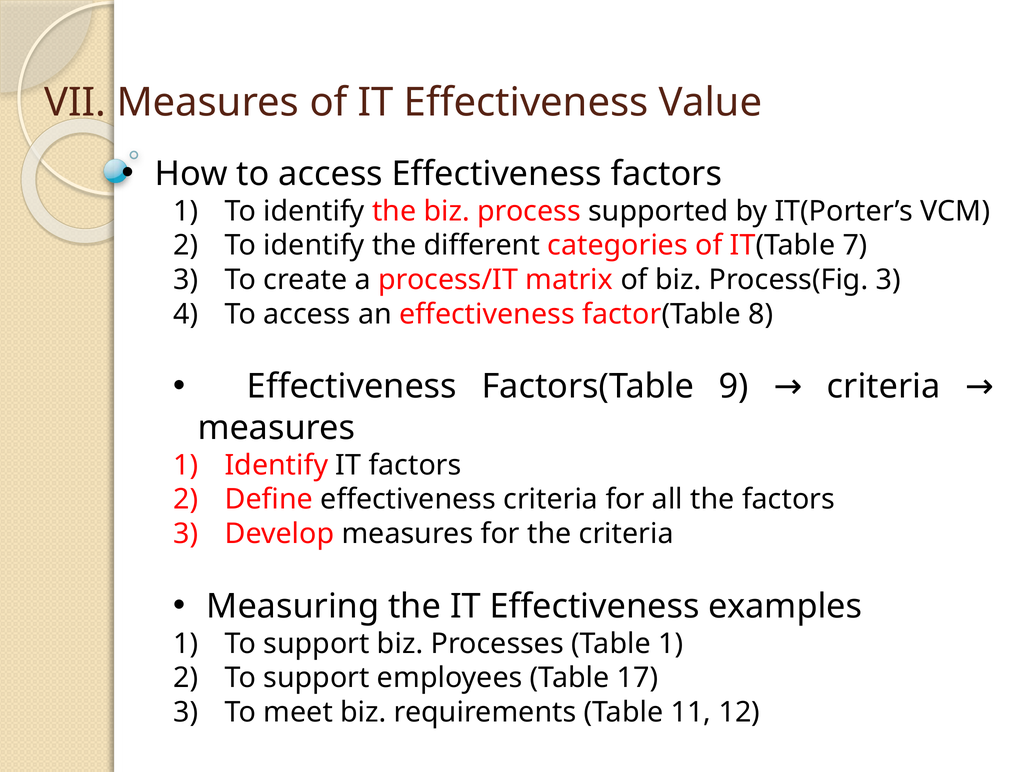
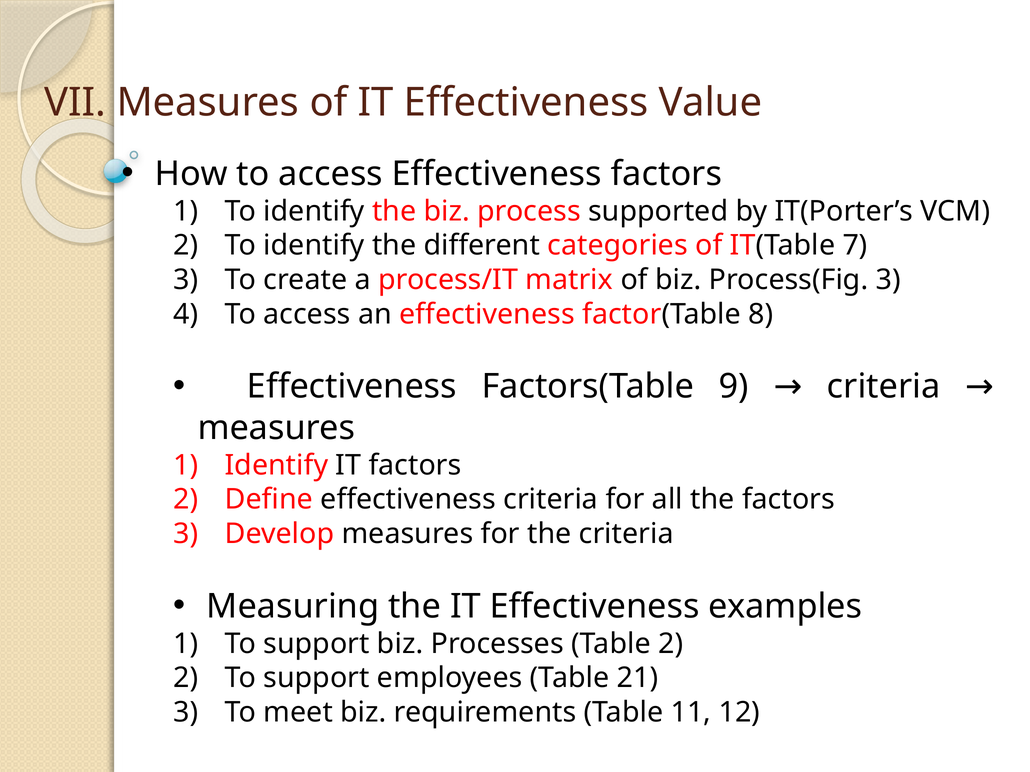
Table 1: 1 -> 2 (671, 644)
17: 17 -> 21 (638, 678)
